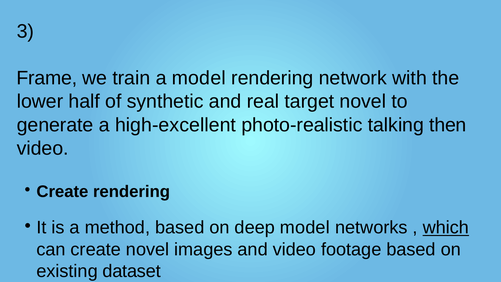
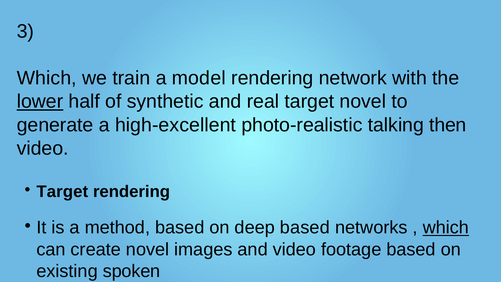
Frame: Frame -> Which (47, 78)
lower underline: none -> present (40, 101)
Create: Create -> Target (62, 192)
deep model: model -> based (305, 228)
dataset: dataset -> spoken (132, 271)
